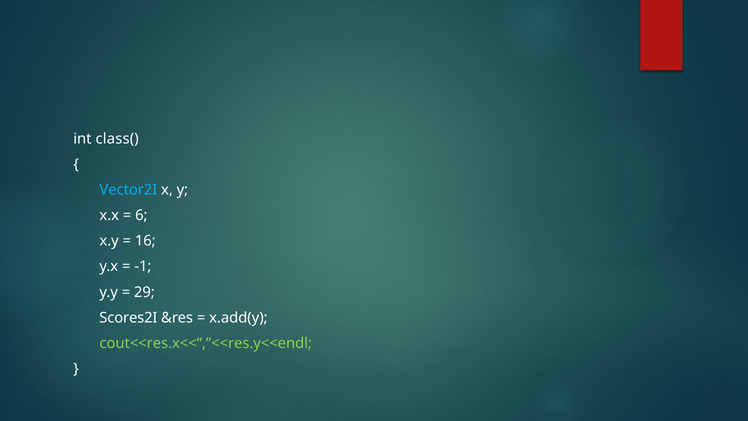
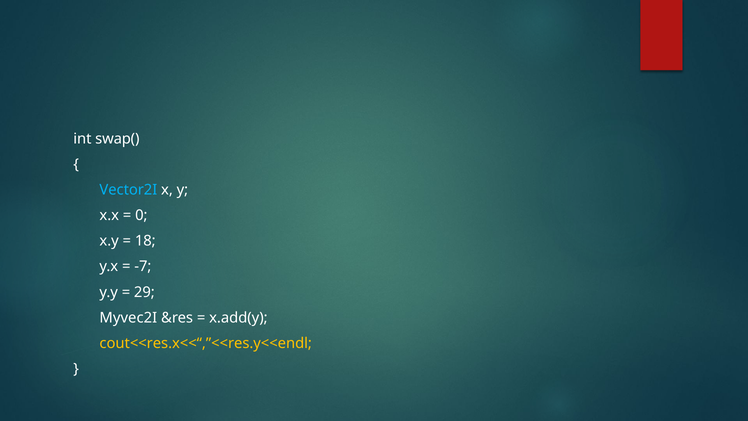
class(: class( -> swap( (117, 139)
6: 6 -> 0 (141, 215)
16: 16 -> 18 (145, 241)
-1: -1 -> -7 (143, 266)
Scores2I: Scores2I -> Myvec2I (128, 318)
cout<<res.x<<“,”<<res.y<<endl colour: light green -> yellow (206, 343)
